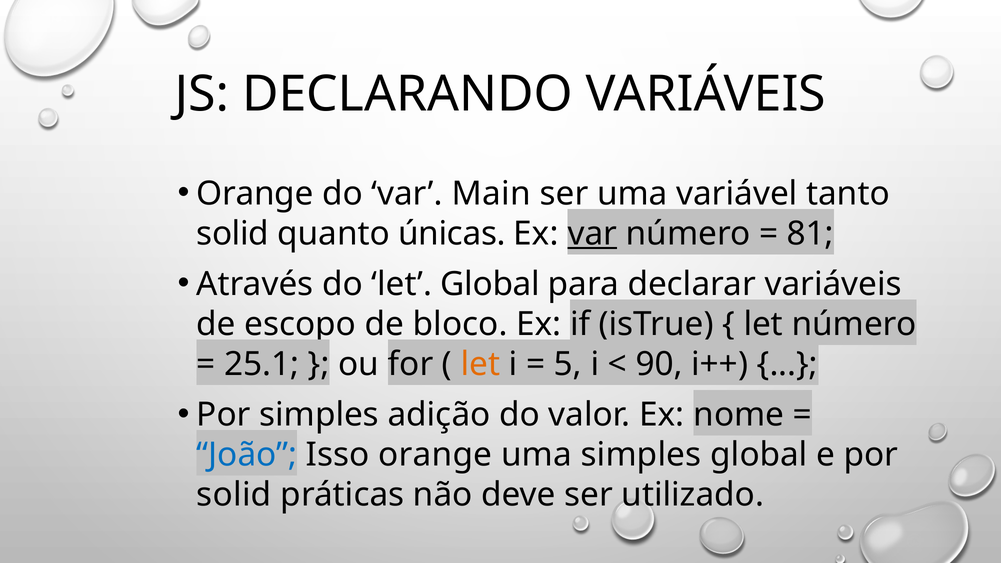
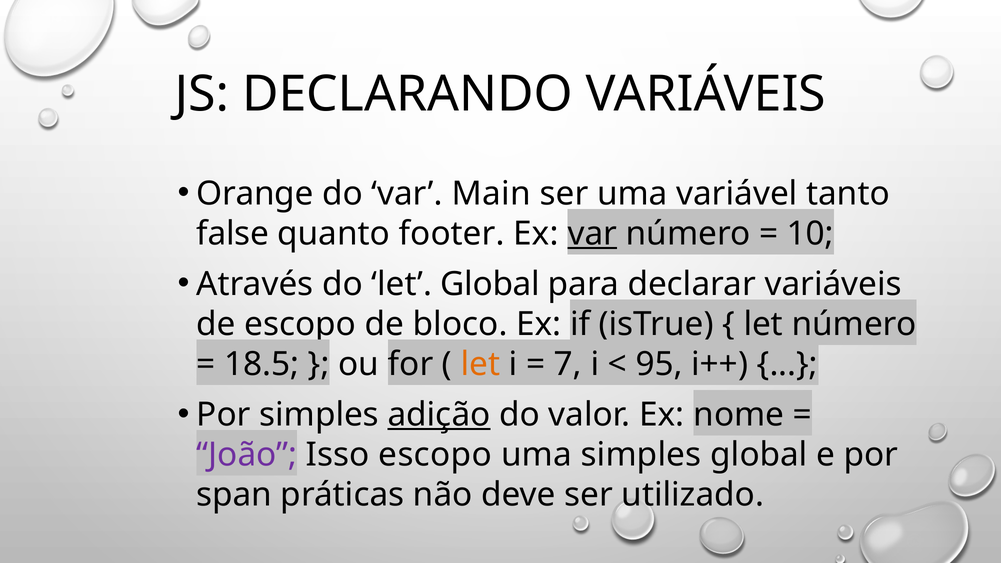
solid: solid -> false (233, 234)
únicas: únicas -> footer (452, 234)
81: 81 -> 10 (810, 234)
25.1: 25.1 -> 18.5 (262, 364)
5: 5 -> 7 (568, 364)
90: 90 -> 95 (659, 364)
adição underline: none -> present (439, 415)
João colour: blue -> purple (247, 455)
Isso orange: orange -> escopo (435, 455)
solid: solid -> span (234, 495)
